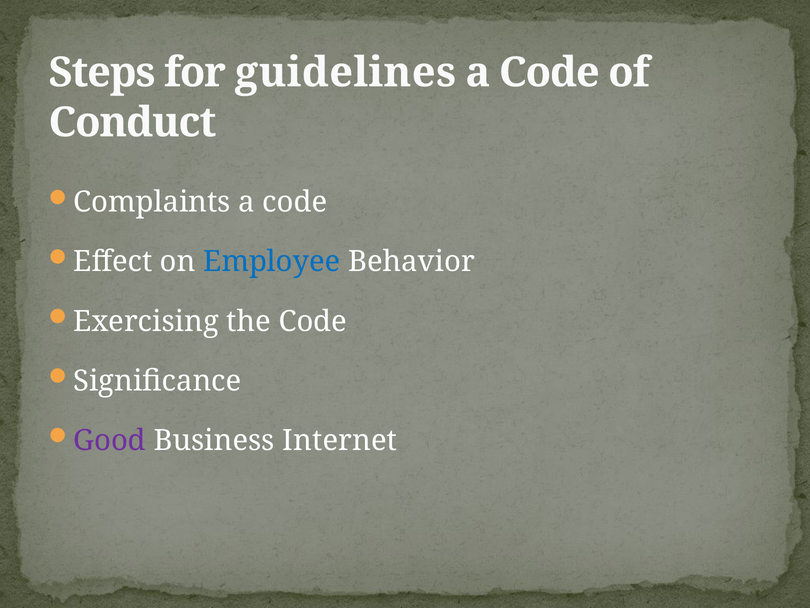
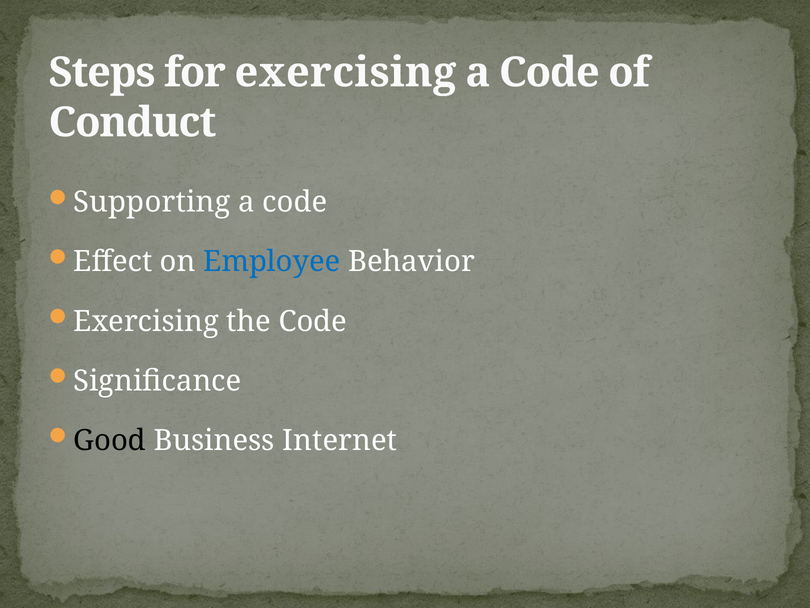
for guidelines: guidelines -> exercising (345, 72)
Complaints: Complaints -> Supporting (152, 202)
Good colour: purple -> black (110, 440)
